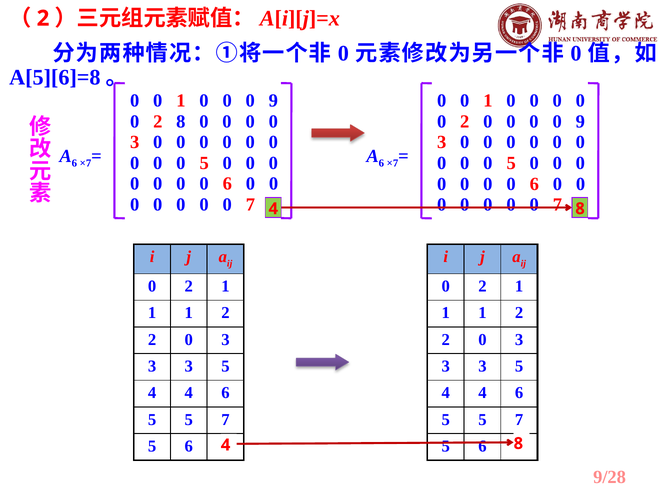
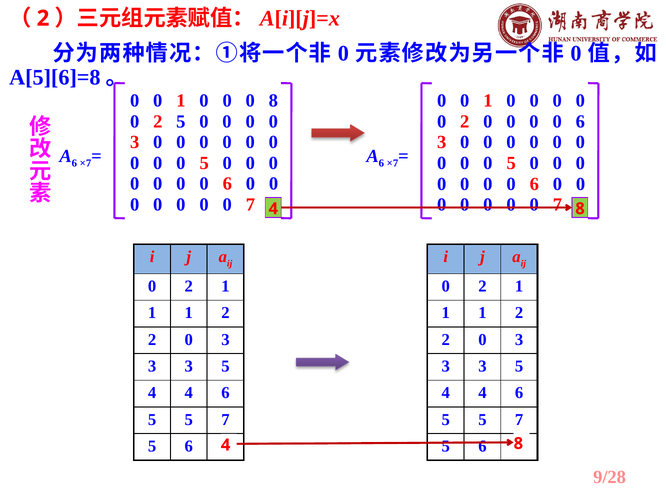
9: 9 -> 8 (273, 101)
2 8: 8 -> 5 (181, 122)
9: 9 -> 6 (580, 122)
